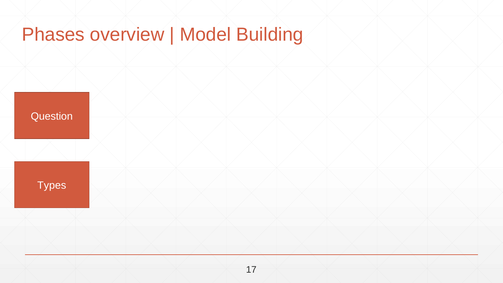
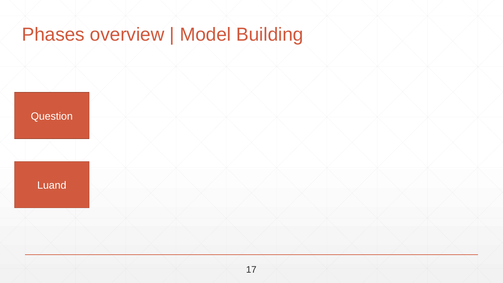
Types: Types -> Luand (52, 185)
